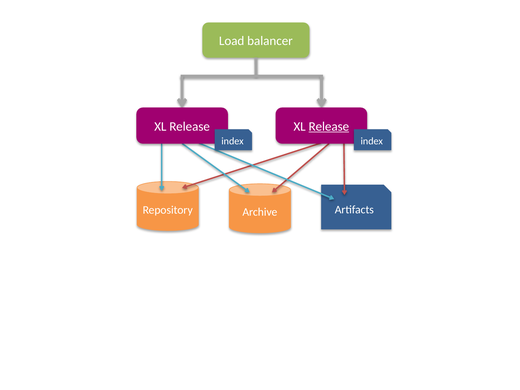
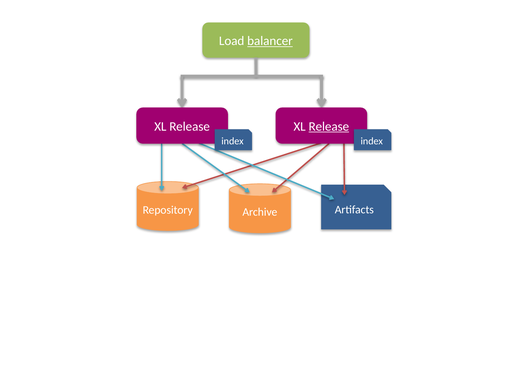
balancer underline: none -> present (270, 41)
